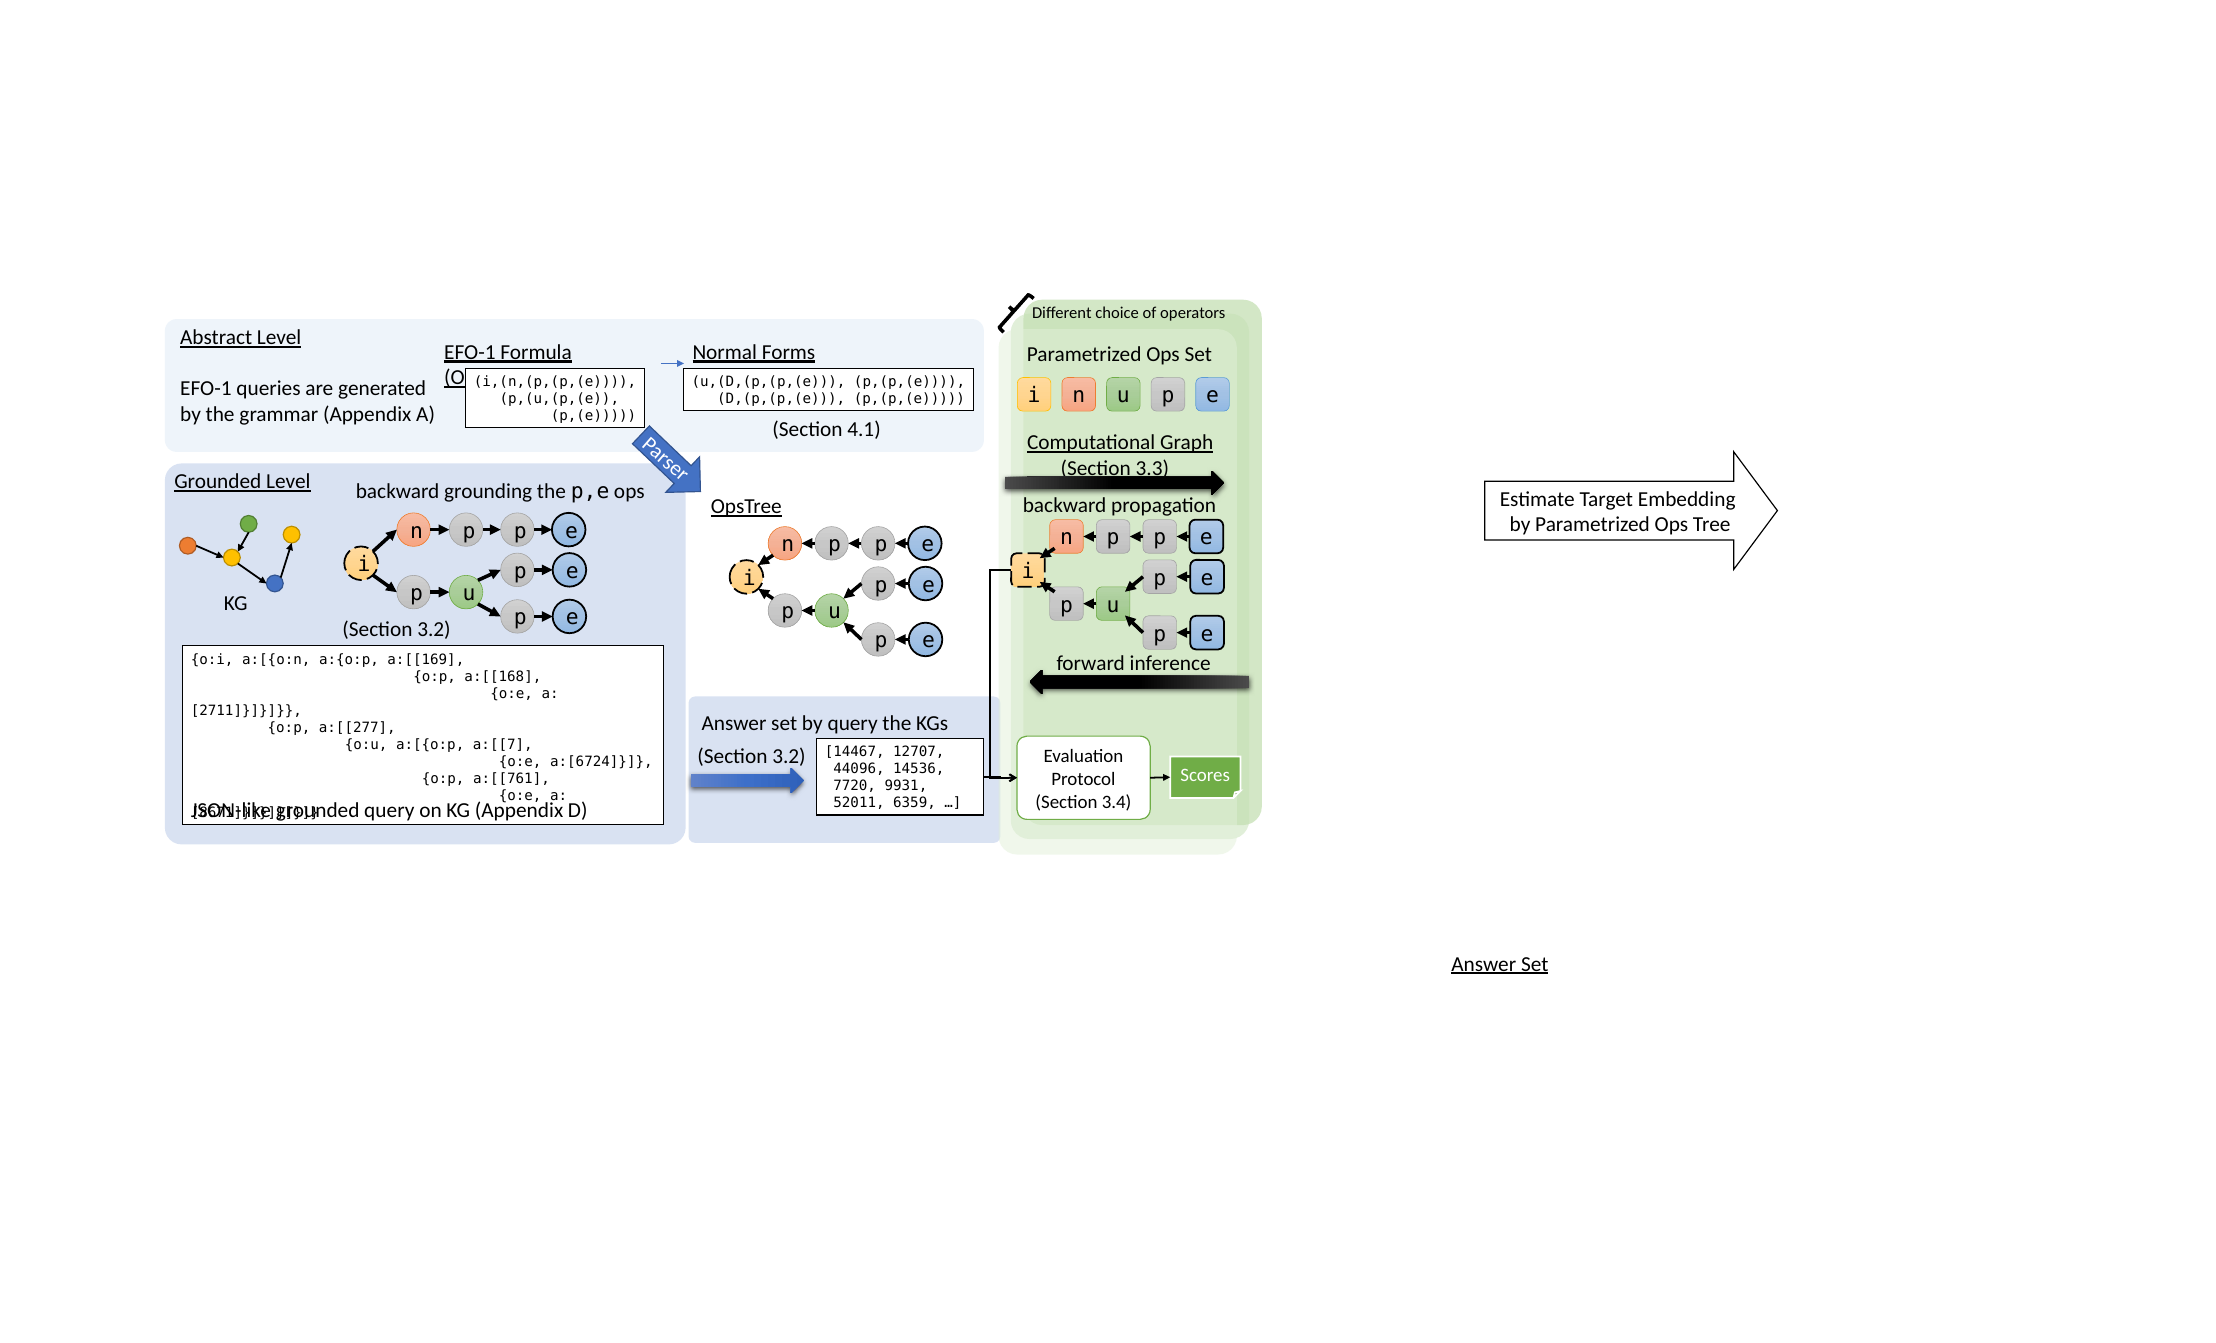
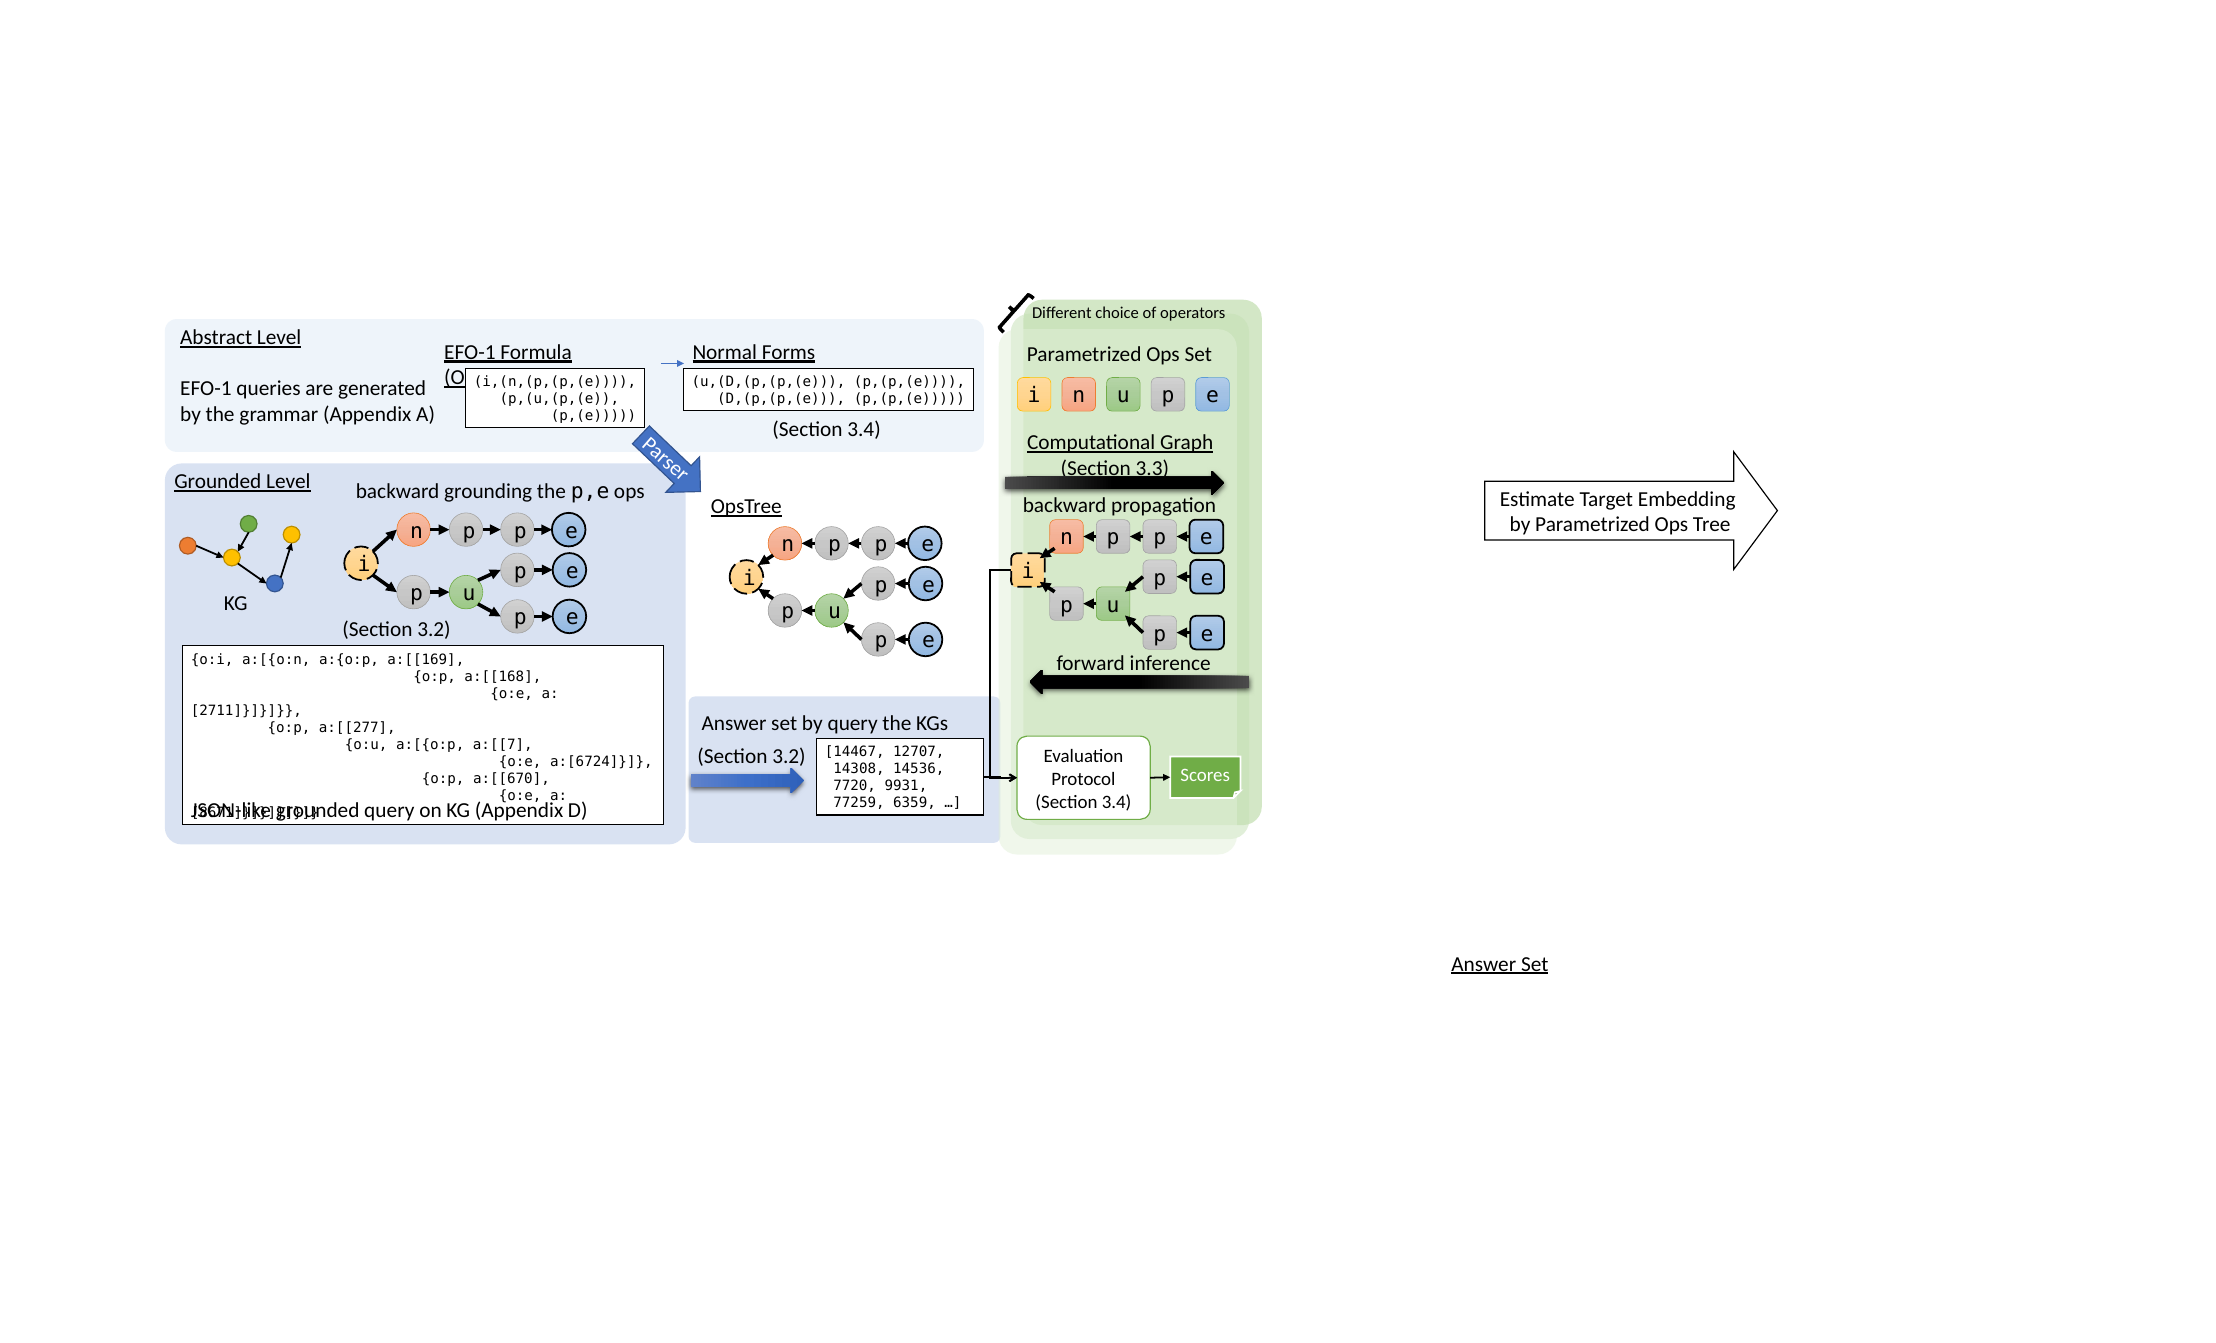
4.1: 4.1 -> 3.4 (864, 430)
44096: 44096 -> 14308 (859, 769)
a:[[761: a:[[761 -> a:[[670 (511, 779)
52011: 52011 -> 77259 (859, 803)
